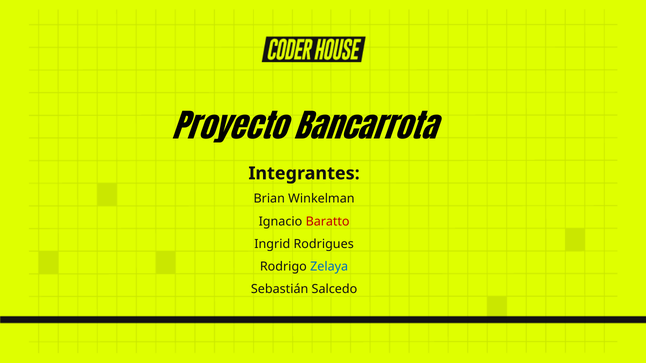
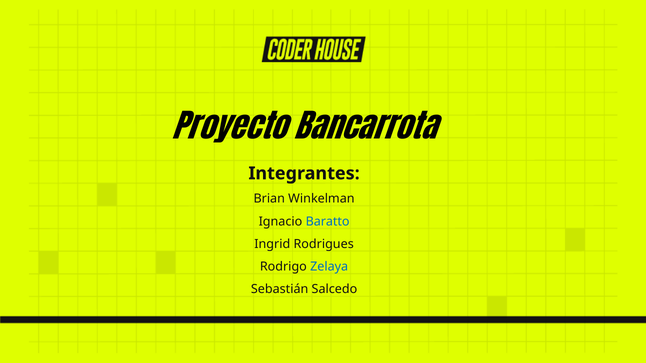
Baratto colour: red -> blue (328, 222)
